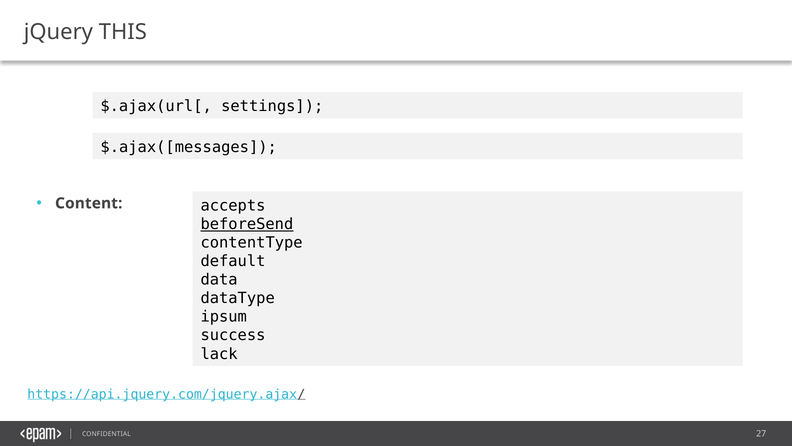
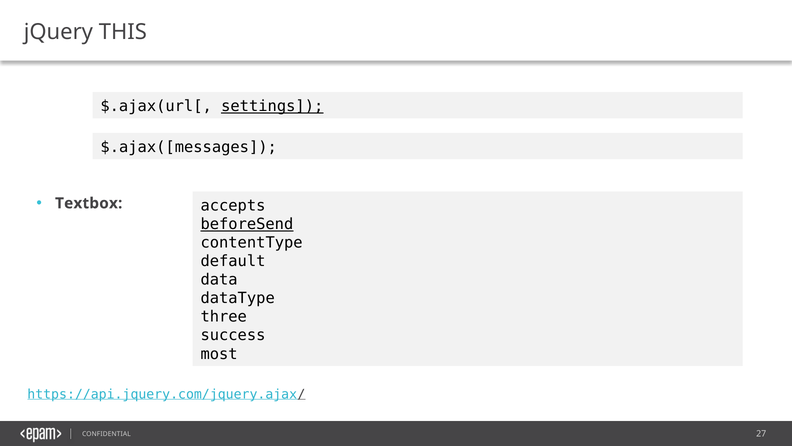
settings underline: none -> present (272, 106)
Content: Content -> Textbox (89, 203)
ipsum: ipsum -> three (224, 317)
lack: lack -> most (219, 354)
